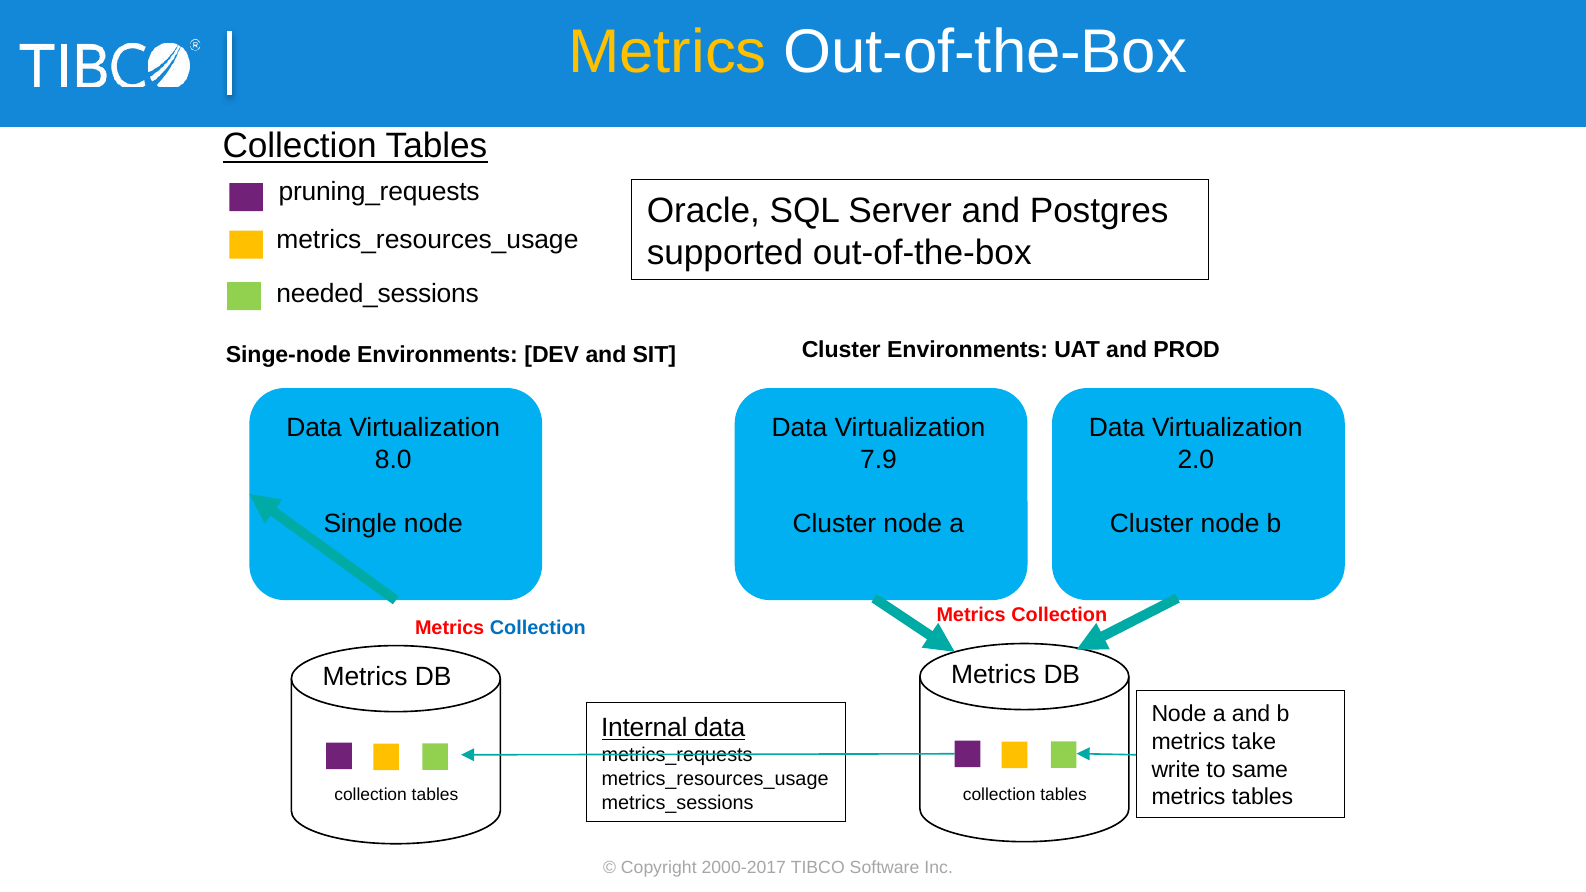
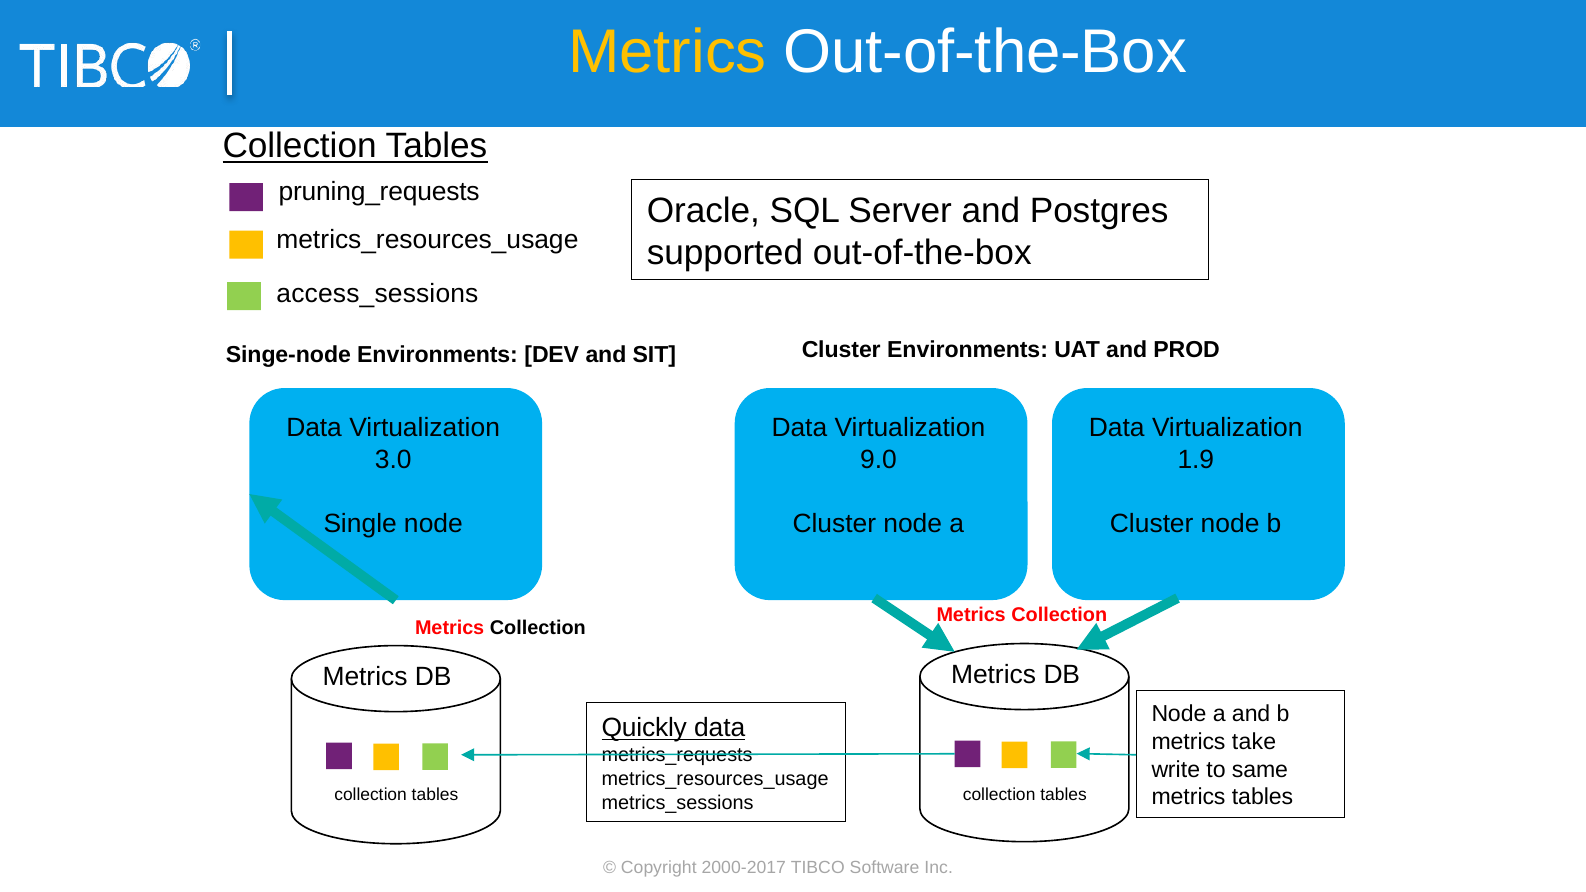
needed_sessions: needed_sessions -> access_sessions (377, 294)
8.0: 8.0 -> 3.0 (393, 460)
7.9: 7.9 -> 9.0 (878, 460)
2.0: 2.0 -> 1.9 (1196, 460)
Collection colour: blue -> black (538, 628)
Internal: Internal -> Quickly (644, 728)
